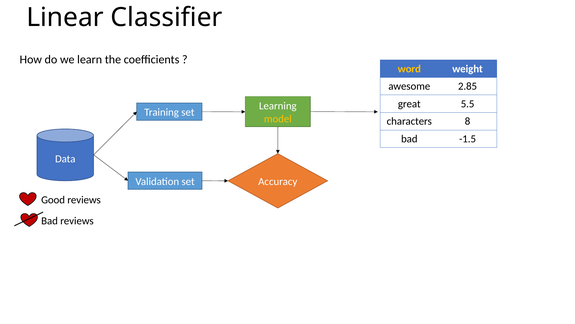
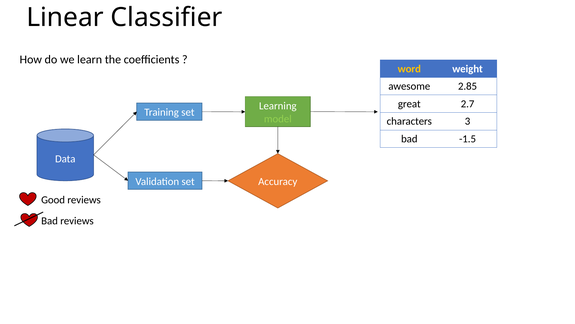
5.5: 5.5 -> 2.7 (468, 104)
model colour: yellow -> light green (278, 119)
8: 8 -> 3 (468, 121)
